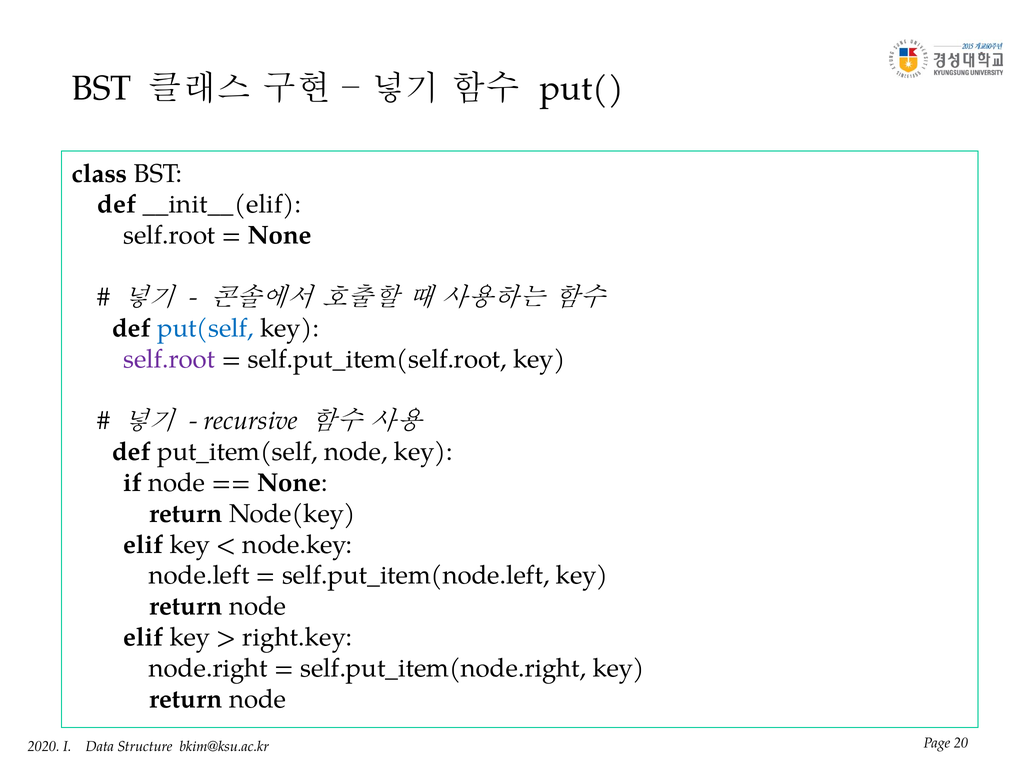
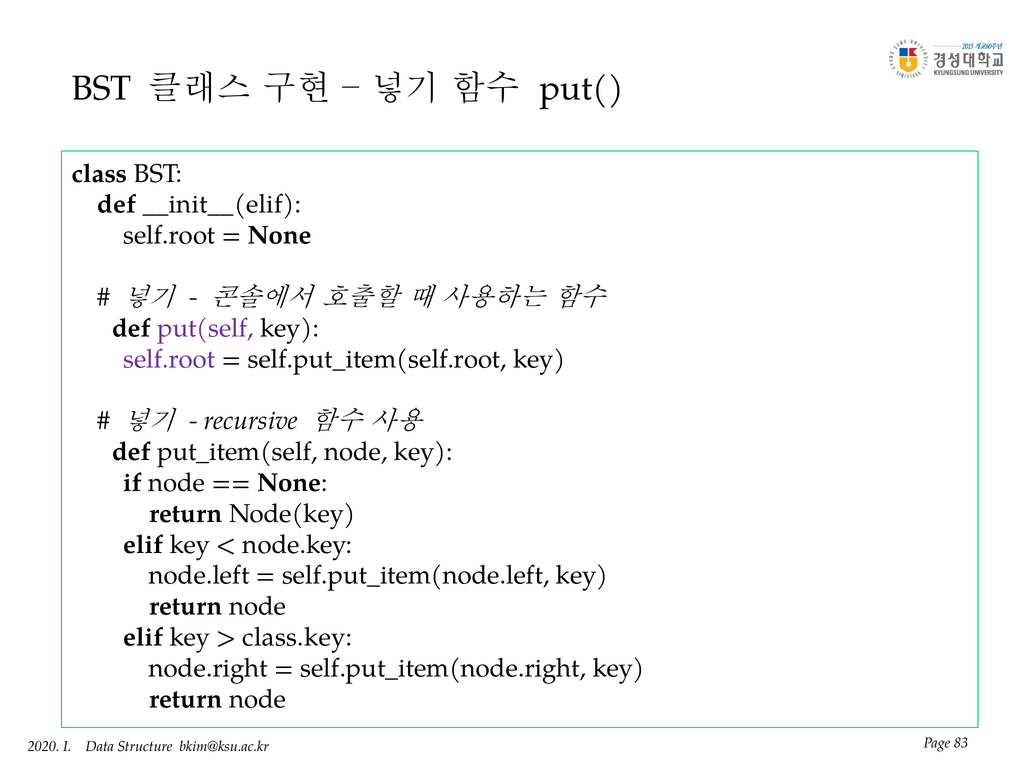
put(self colour: blue -> purple (205, 328)
right.key: right.key -> class.key (297, 638)
20: 20 -> 83 (961, 743)
